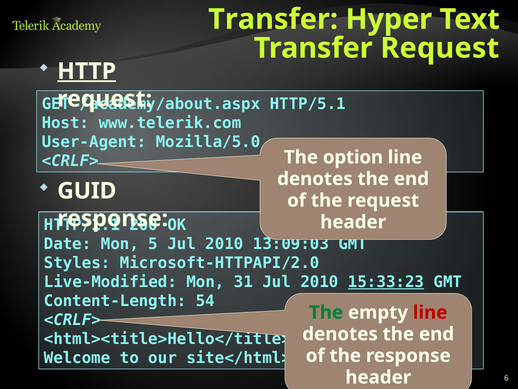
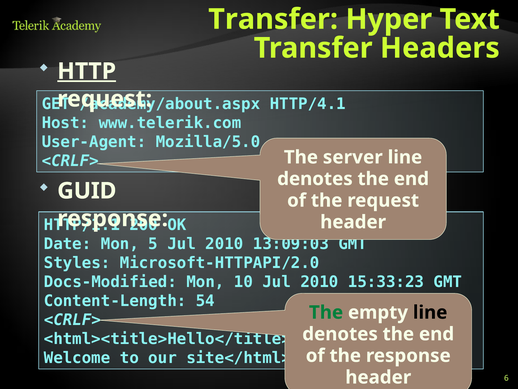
Transfer Request: Request -> Headers (440, 48)
HTTP/5.1: HTTP/5.1 -> HTTP/4.1 (308, 104)
option: option -> server (353, 157)
Live-Modified: Live-Modified -> Docs-Modified (110, 282)
31: 31 -> 10 (243, 282)
15:33:23 underline: present -> none (386, 282)
line colour: red -> black (430, 312)
